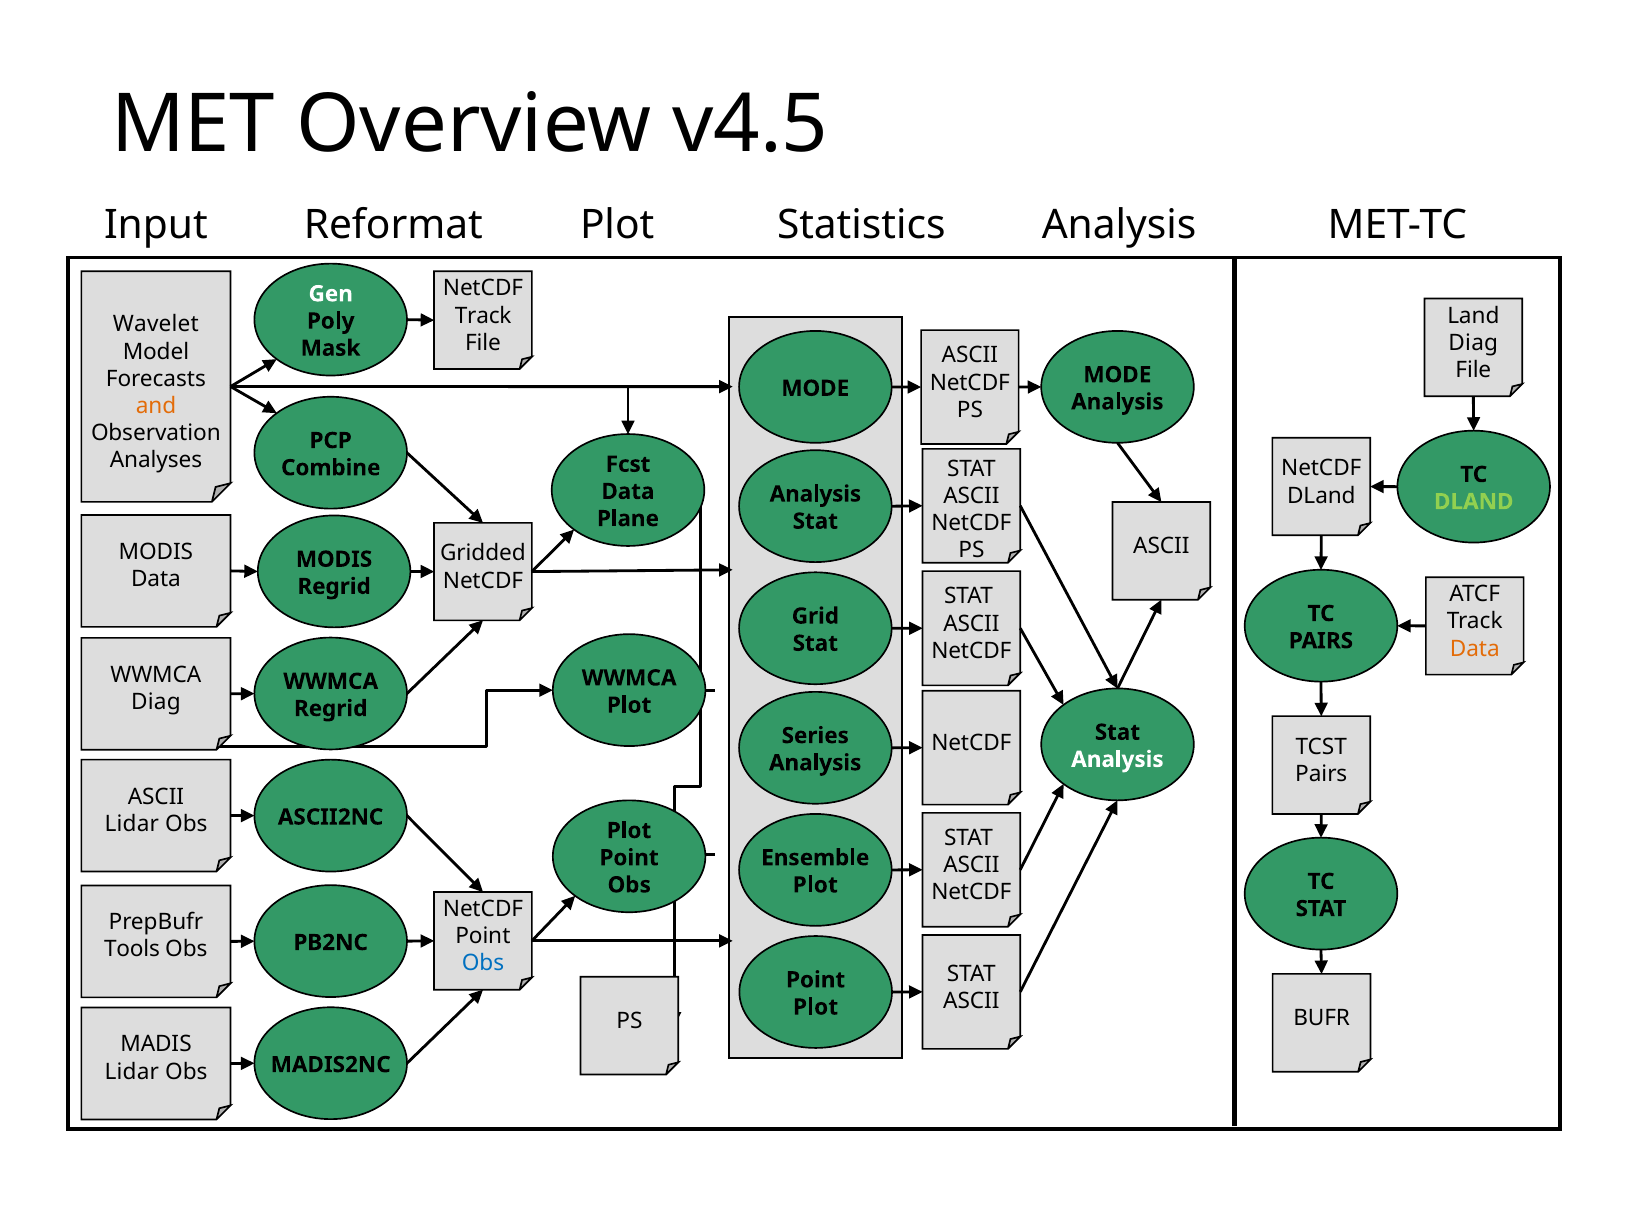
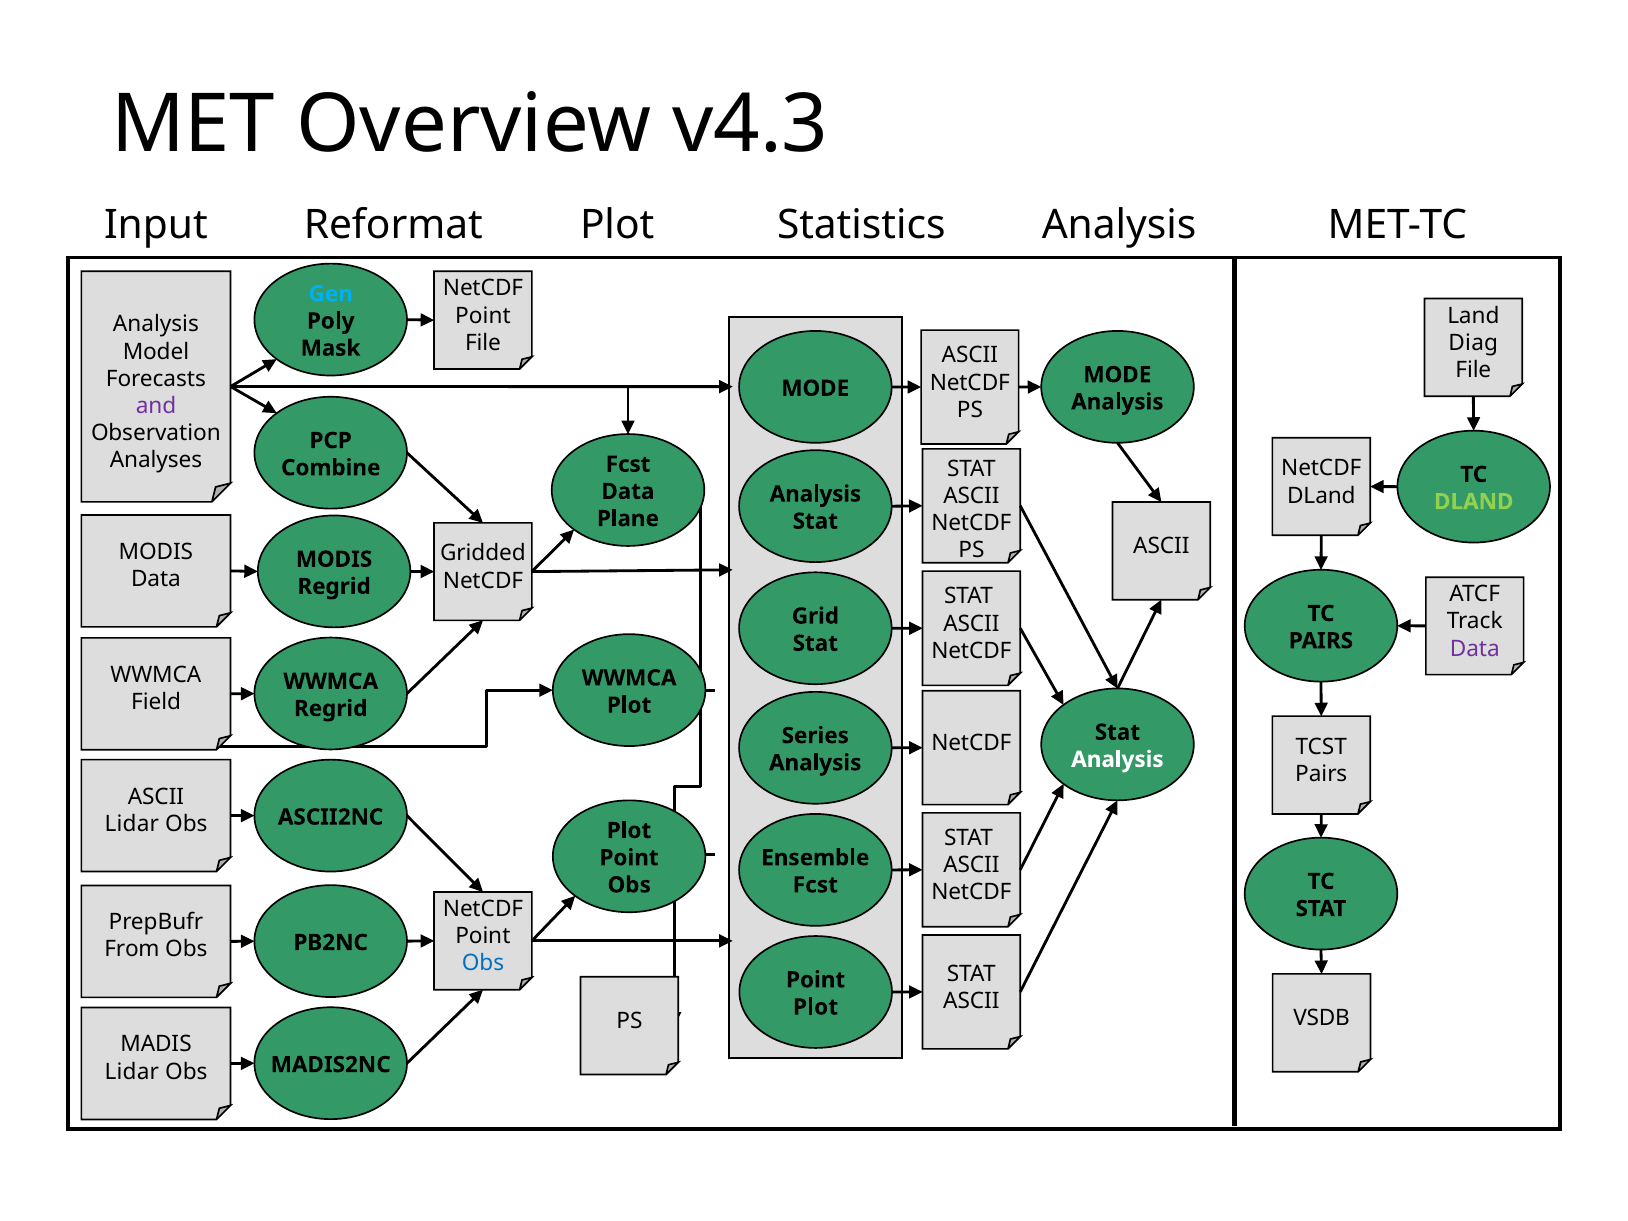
v4.5: v4.5 -> v4.3 (750, 125)
Gen colour: white -> light blue (331, 294)
Track: Track -> Point (483, 316)
Wavelet: Wavelet -> Analysis (156, 324)
and colour: orange -> purple (156, 406)
Data colour: orange -> purple (1475, 649)
Diag: Diag -> Field (156, 702)
Plot: Plot -> Fcst (815, 885)
Tools: Tools -> From (132, 950)
BUFR: BUFR -> VSDB (1322, 1018)
